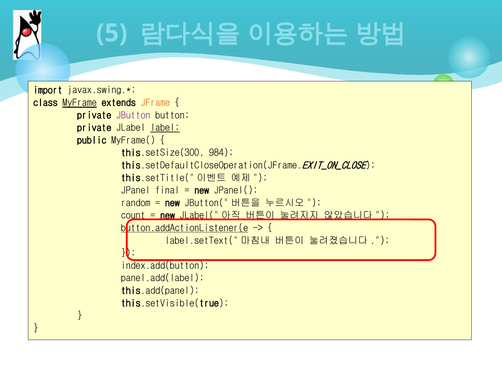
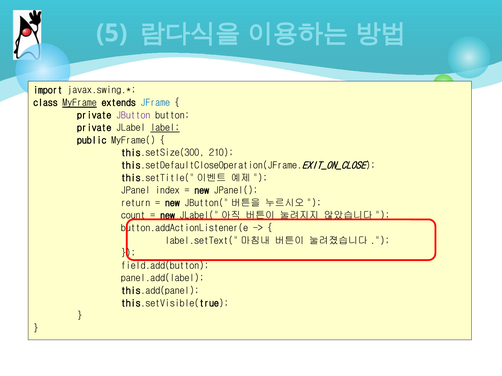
JFrame colour: orange -> blue (155, 103)
984: 984 -> 210 (221, 153)
final: final -> index (167, 191)
random: random -> return (136, 203)
button.addActionListener(e underline: present -> none (185, 228)
index.add(button: index.add(button -> field.add(button (165, 266)
